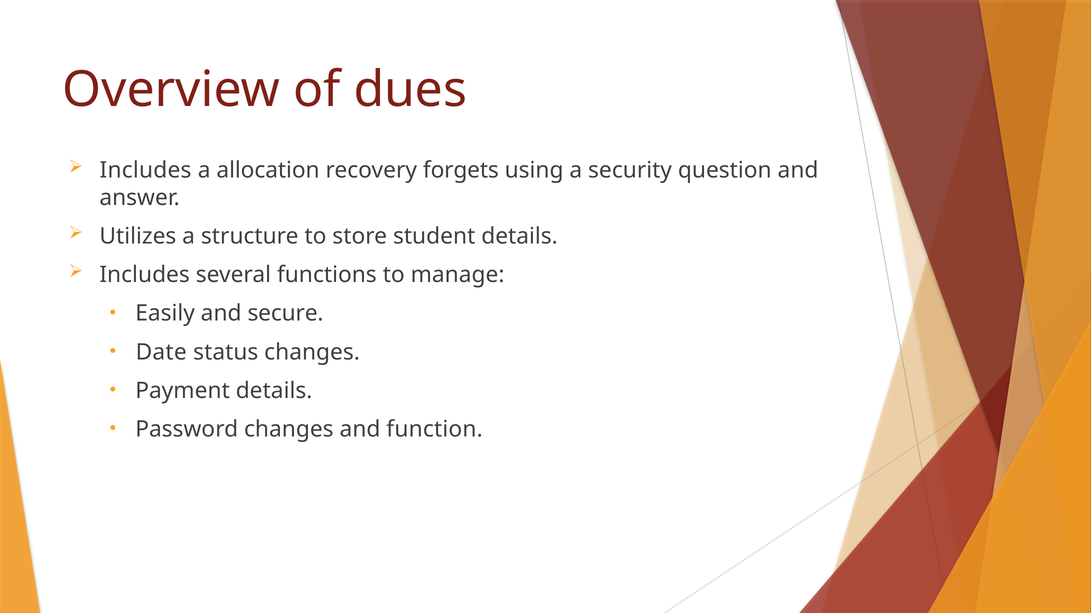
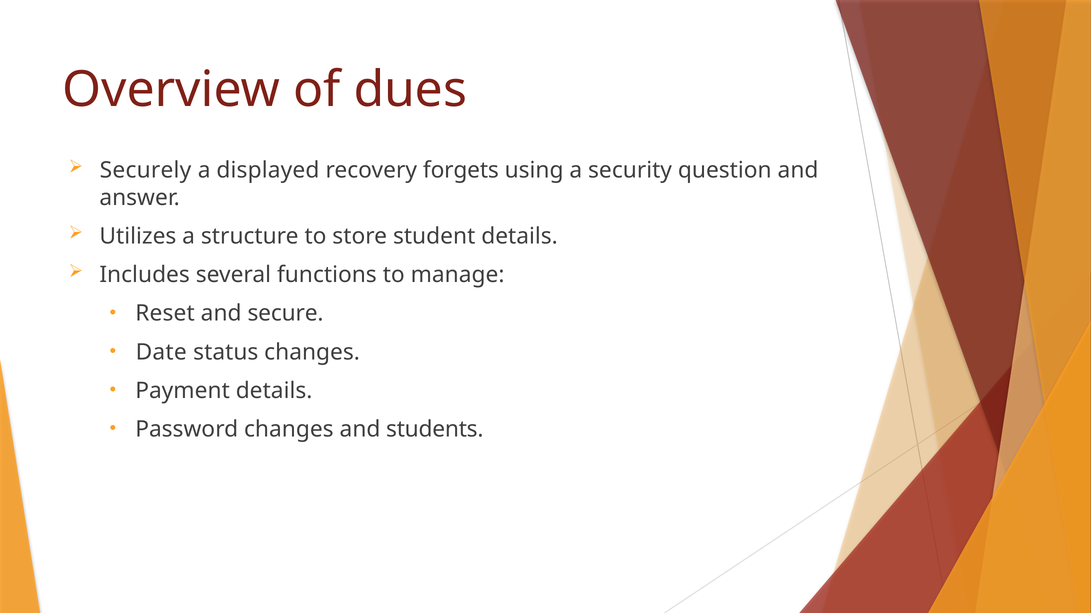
Includes: Includes -> Securely (146, 170)
allocation: allocation -> displayed (268, 170)
Easily: Easily -> Reset (165, 314)
function: function -> students (435, 430)
